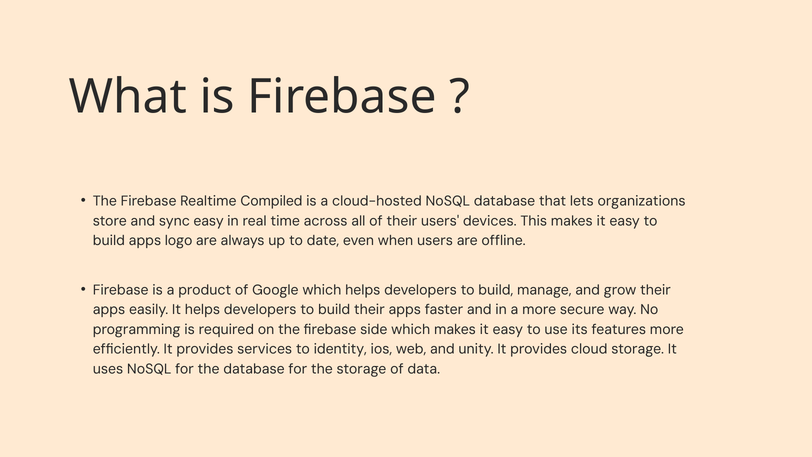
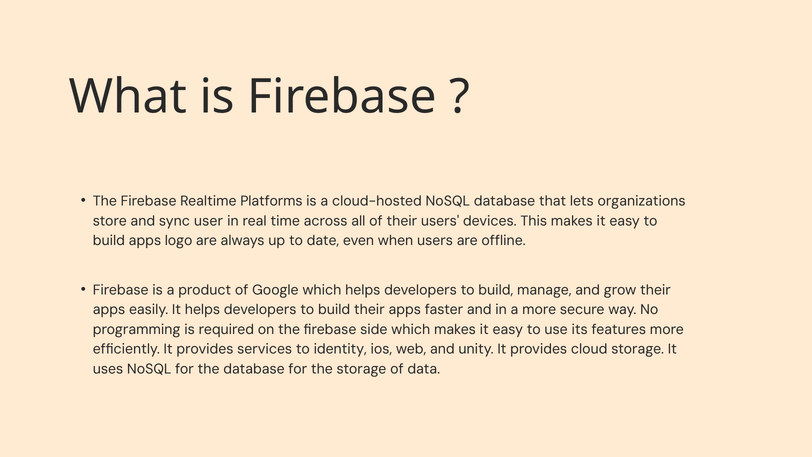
Compiled: Compiled -> Platforms (271, 201)
sync easy: easy -> user (209, 221)
